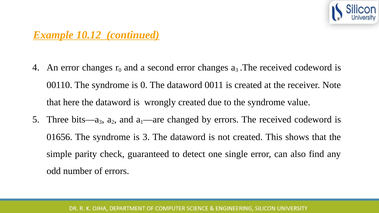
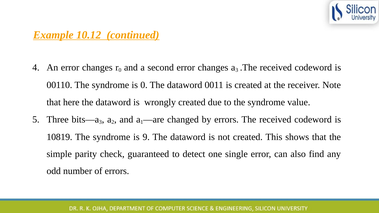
01656: 01656 -> 10819 (59, 137)
is 3: 3 -> 9 (146, 137)
